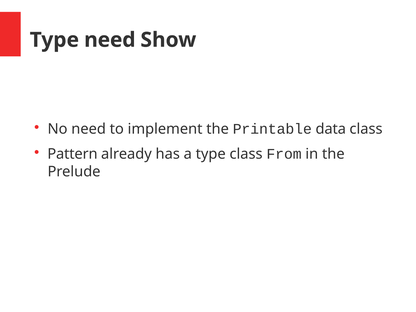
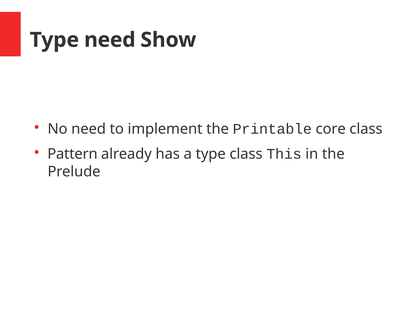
data: data -> core (331, 129)
From: From -> This (284, 154)
